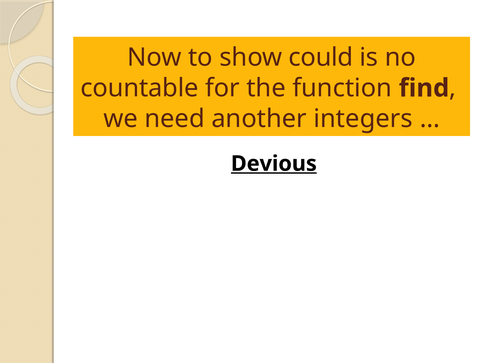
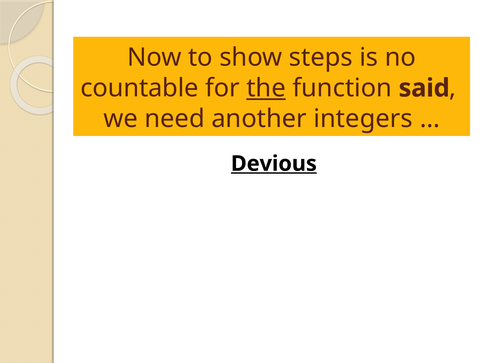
could: could -> steps (321, 58)
the underline: none -> present (266, 88)
find: find -> said (424, 88)
